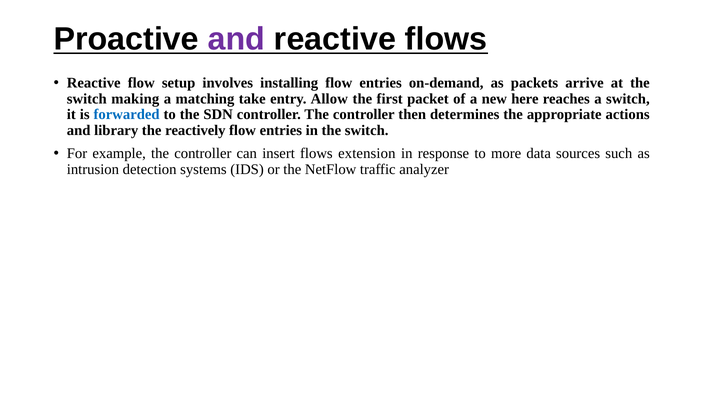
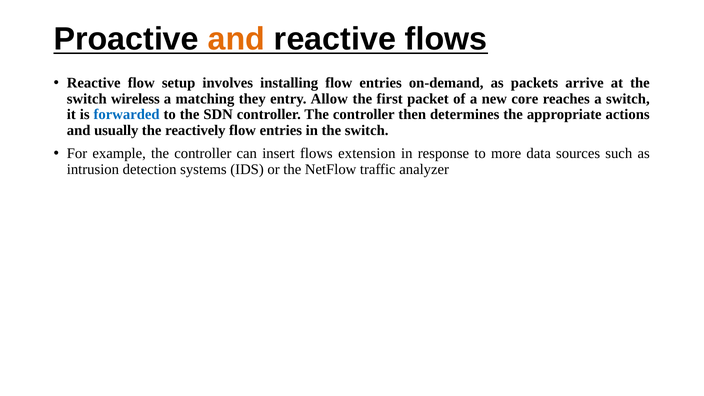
and colour: purple -> orange (236, 39)
making: making -> wireless (135, 99)
take: take -> they (252, 99)
here: here -> core (525, 99)
library: library -> usually (116, 130)
